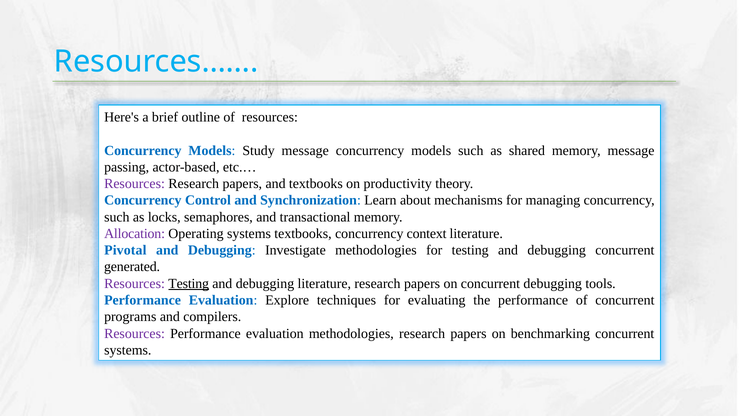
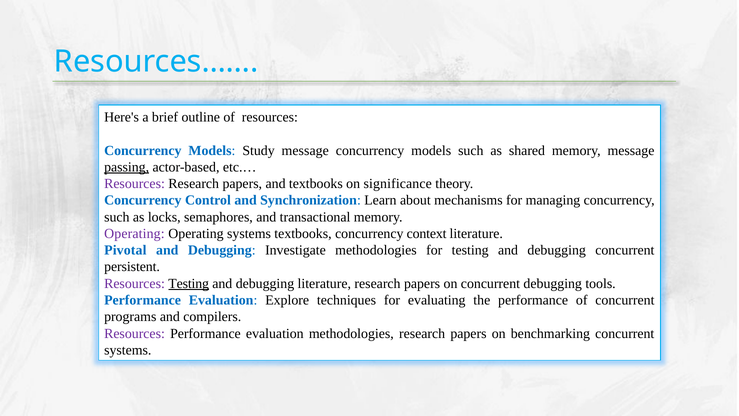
passing underline: none -> present (127, 167)
productivity: productivity -> significance (398, 184)
Allocation: Allocation -> Operating (134, 233)
generated: generated -> persistent (132, 267)
